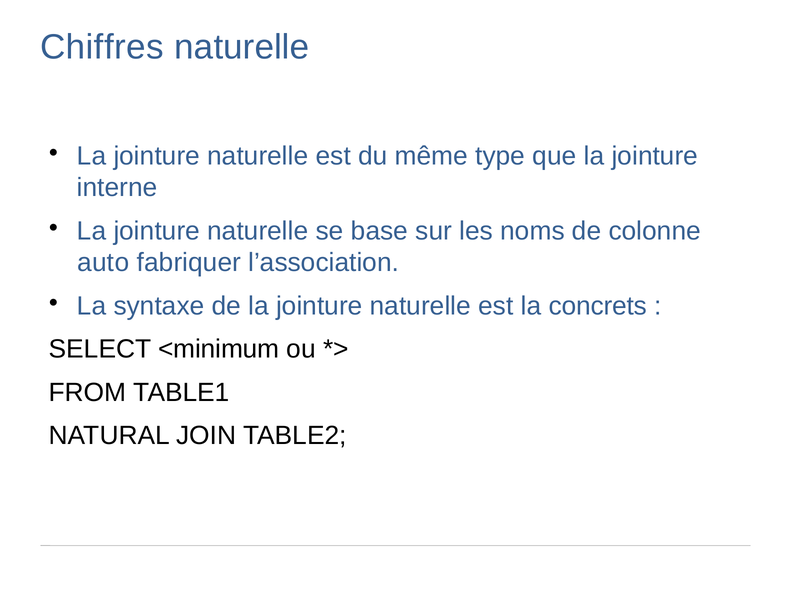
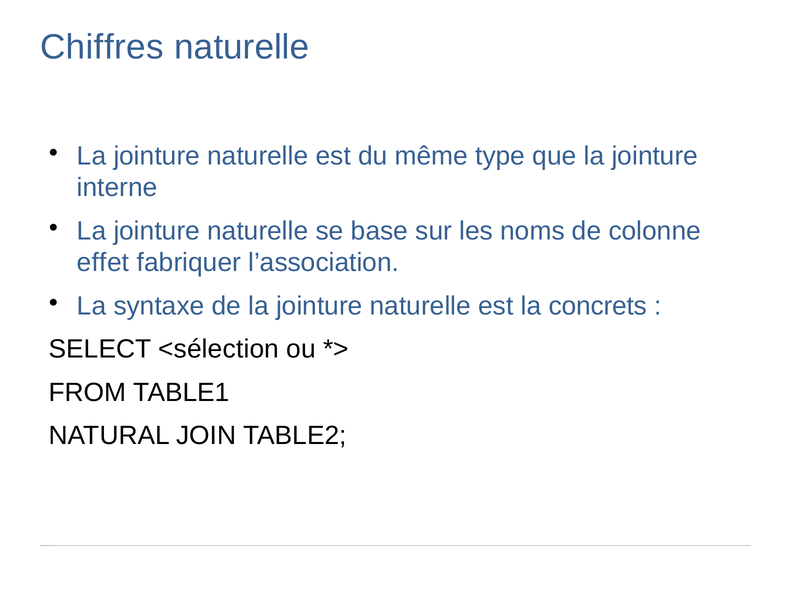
auto: auto -> effet (103, 263)
<minimum: <minimum -> <sélection (219, 349)
